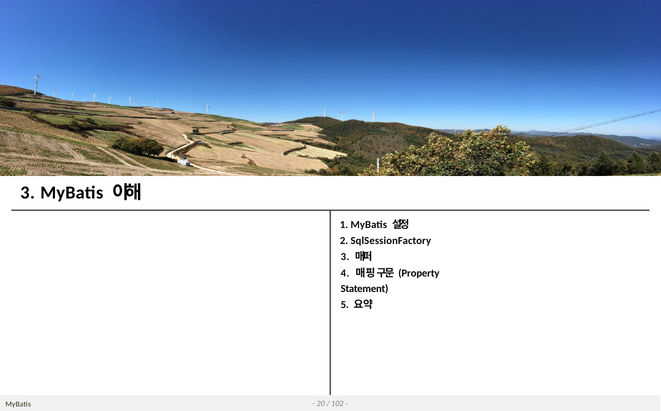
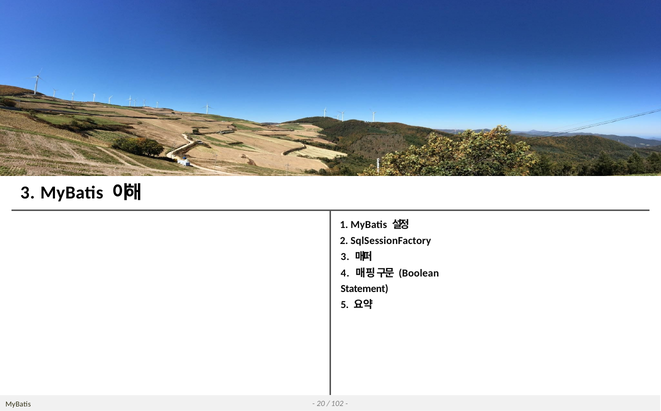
Property: Property -> Boolean (419, 273)
